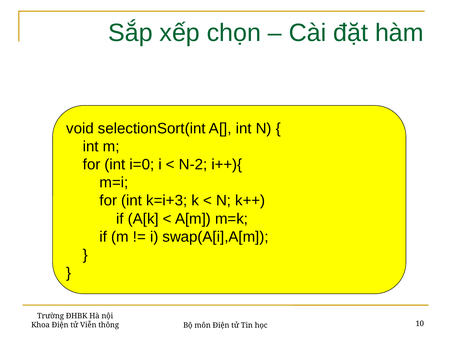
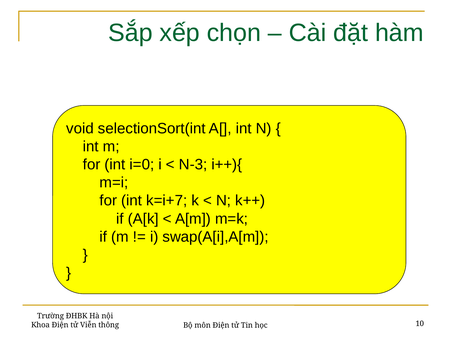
N-2: N-2 -> N-3 (193, 164)
k=i+3: k=i+3 -> k=i+7 (167, 200)
